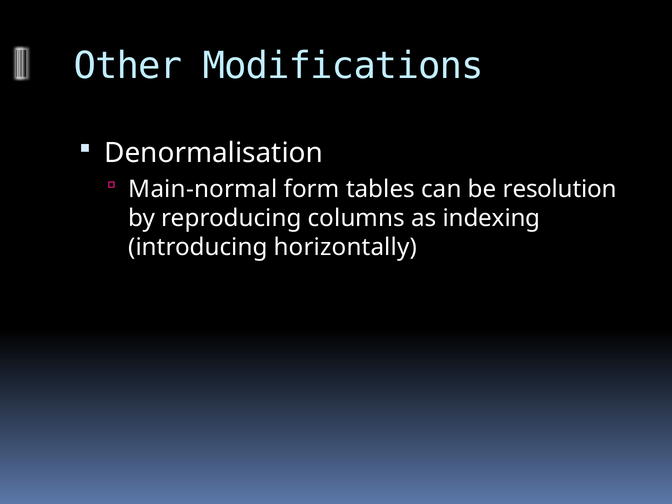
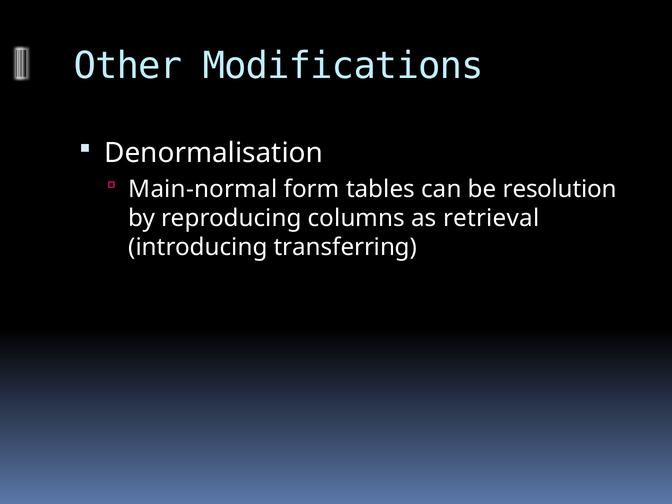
indexing: indexing -> retrieval (491, 218)
horizontally: horizontally -> transferring (345, 247)
